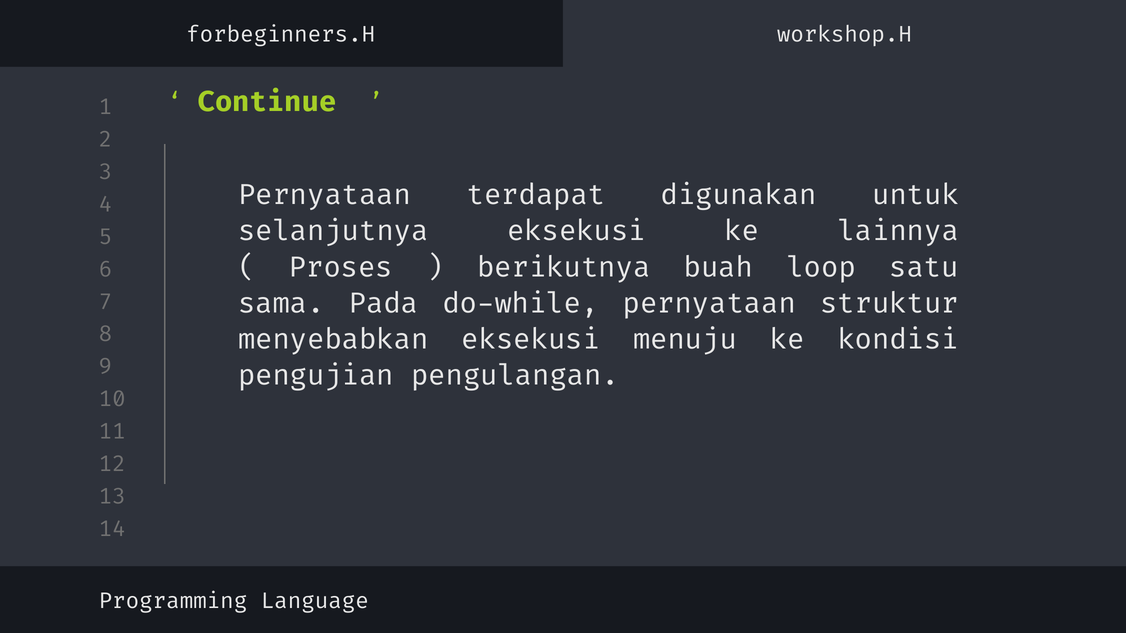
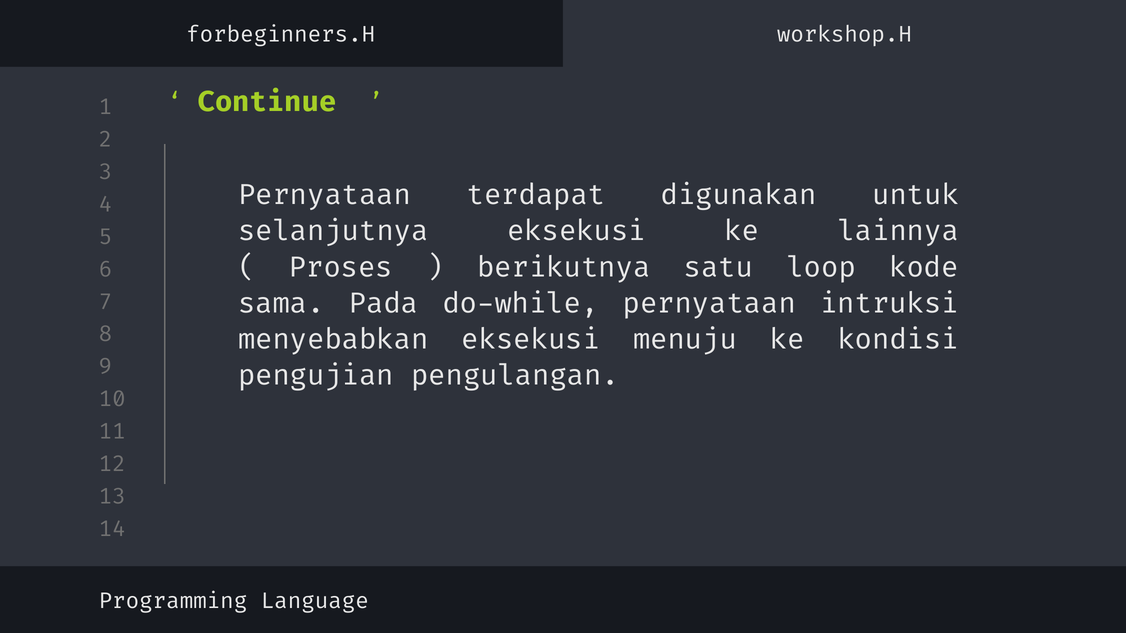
buah: buah -> satu (718, 267)
satu: satu -> kode (924, 267)
struktur: struktur -> intruksi (889, 304)
